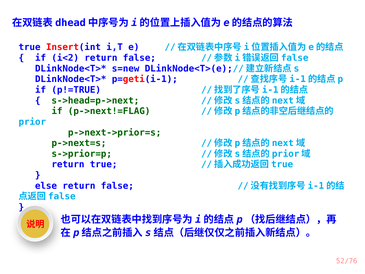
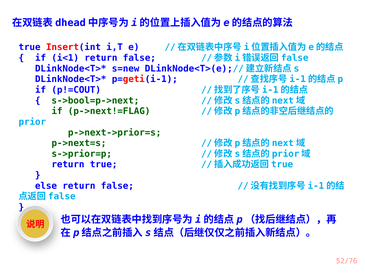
i<2: i<2 -> i<1 (65, 58)
p!=TRUE: p!=TRUE -> p!=COUT (76, 90)
s->head=p->next: s->head=p->next -> s->bool=p->next (95, 100)
